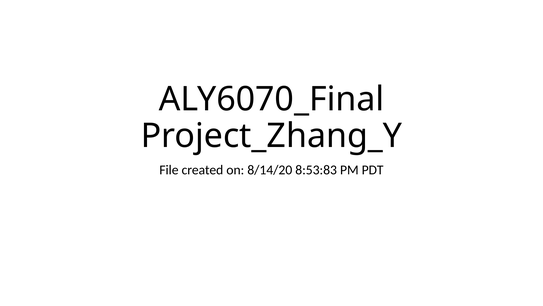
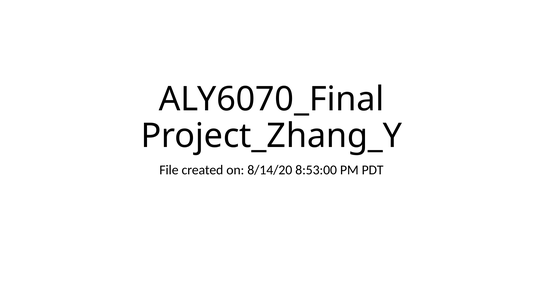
8:53:83: 8:53:83 -> 8:53:00 (316, 170)
